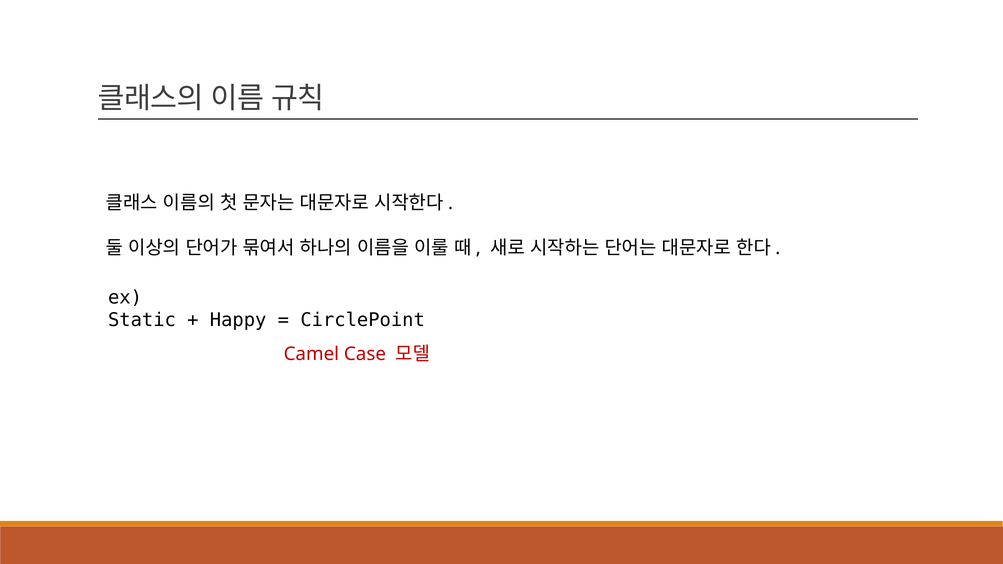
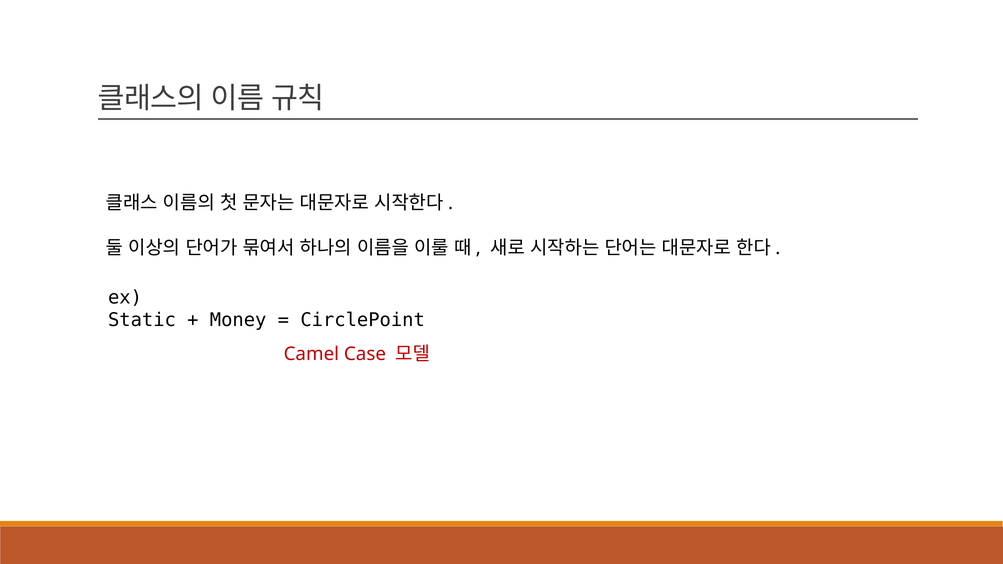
Happy: Happy -> Money (238, 320)
